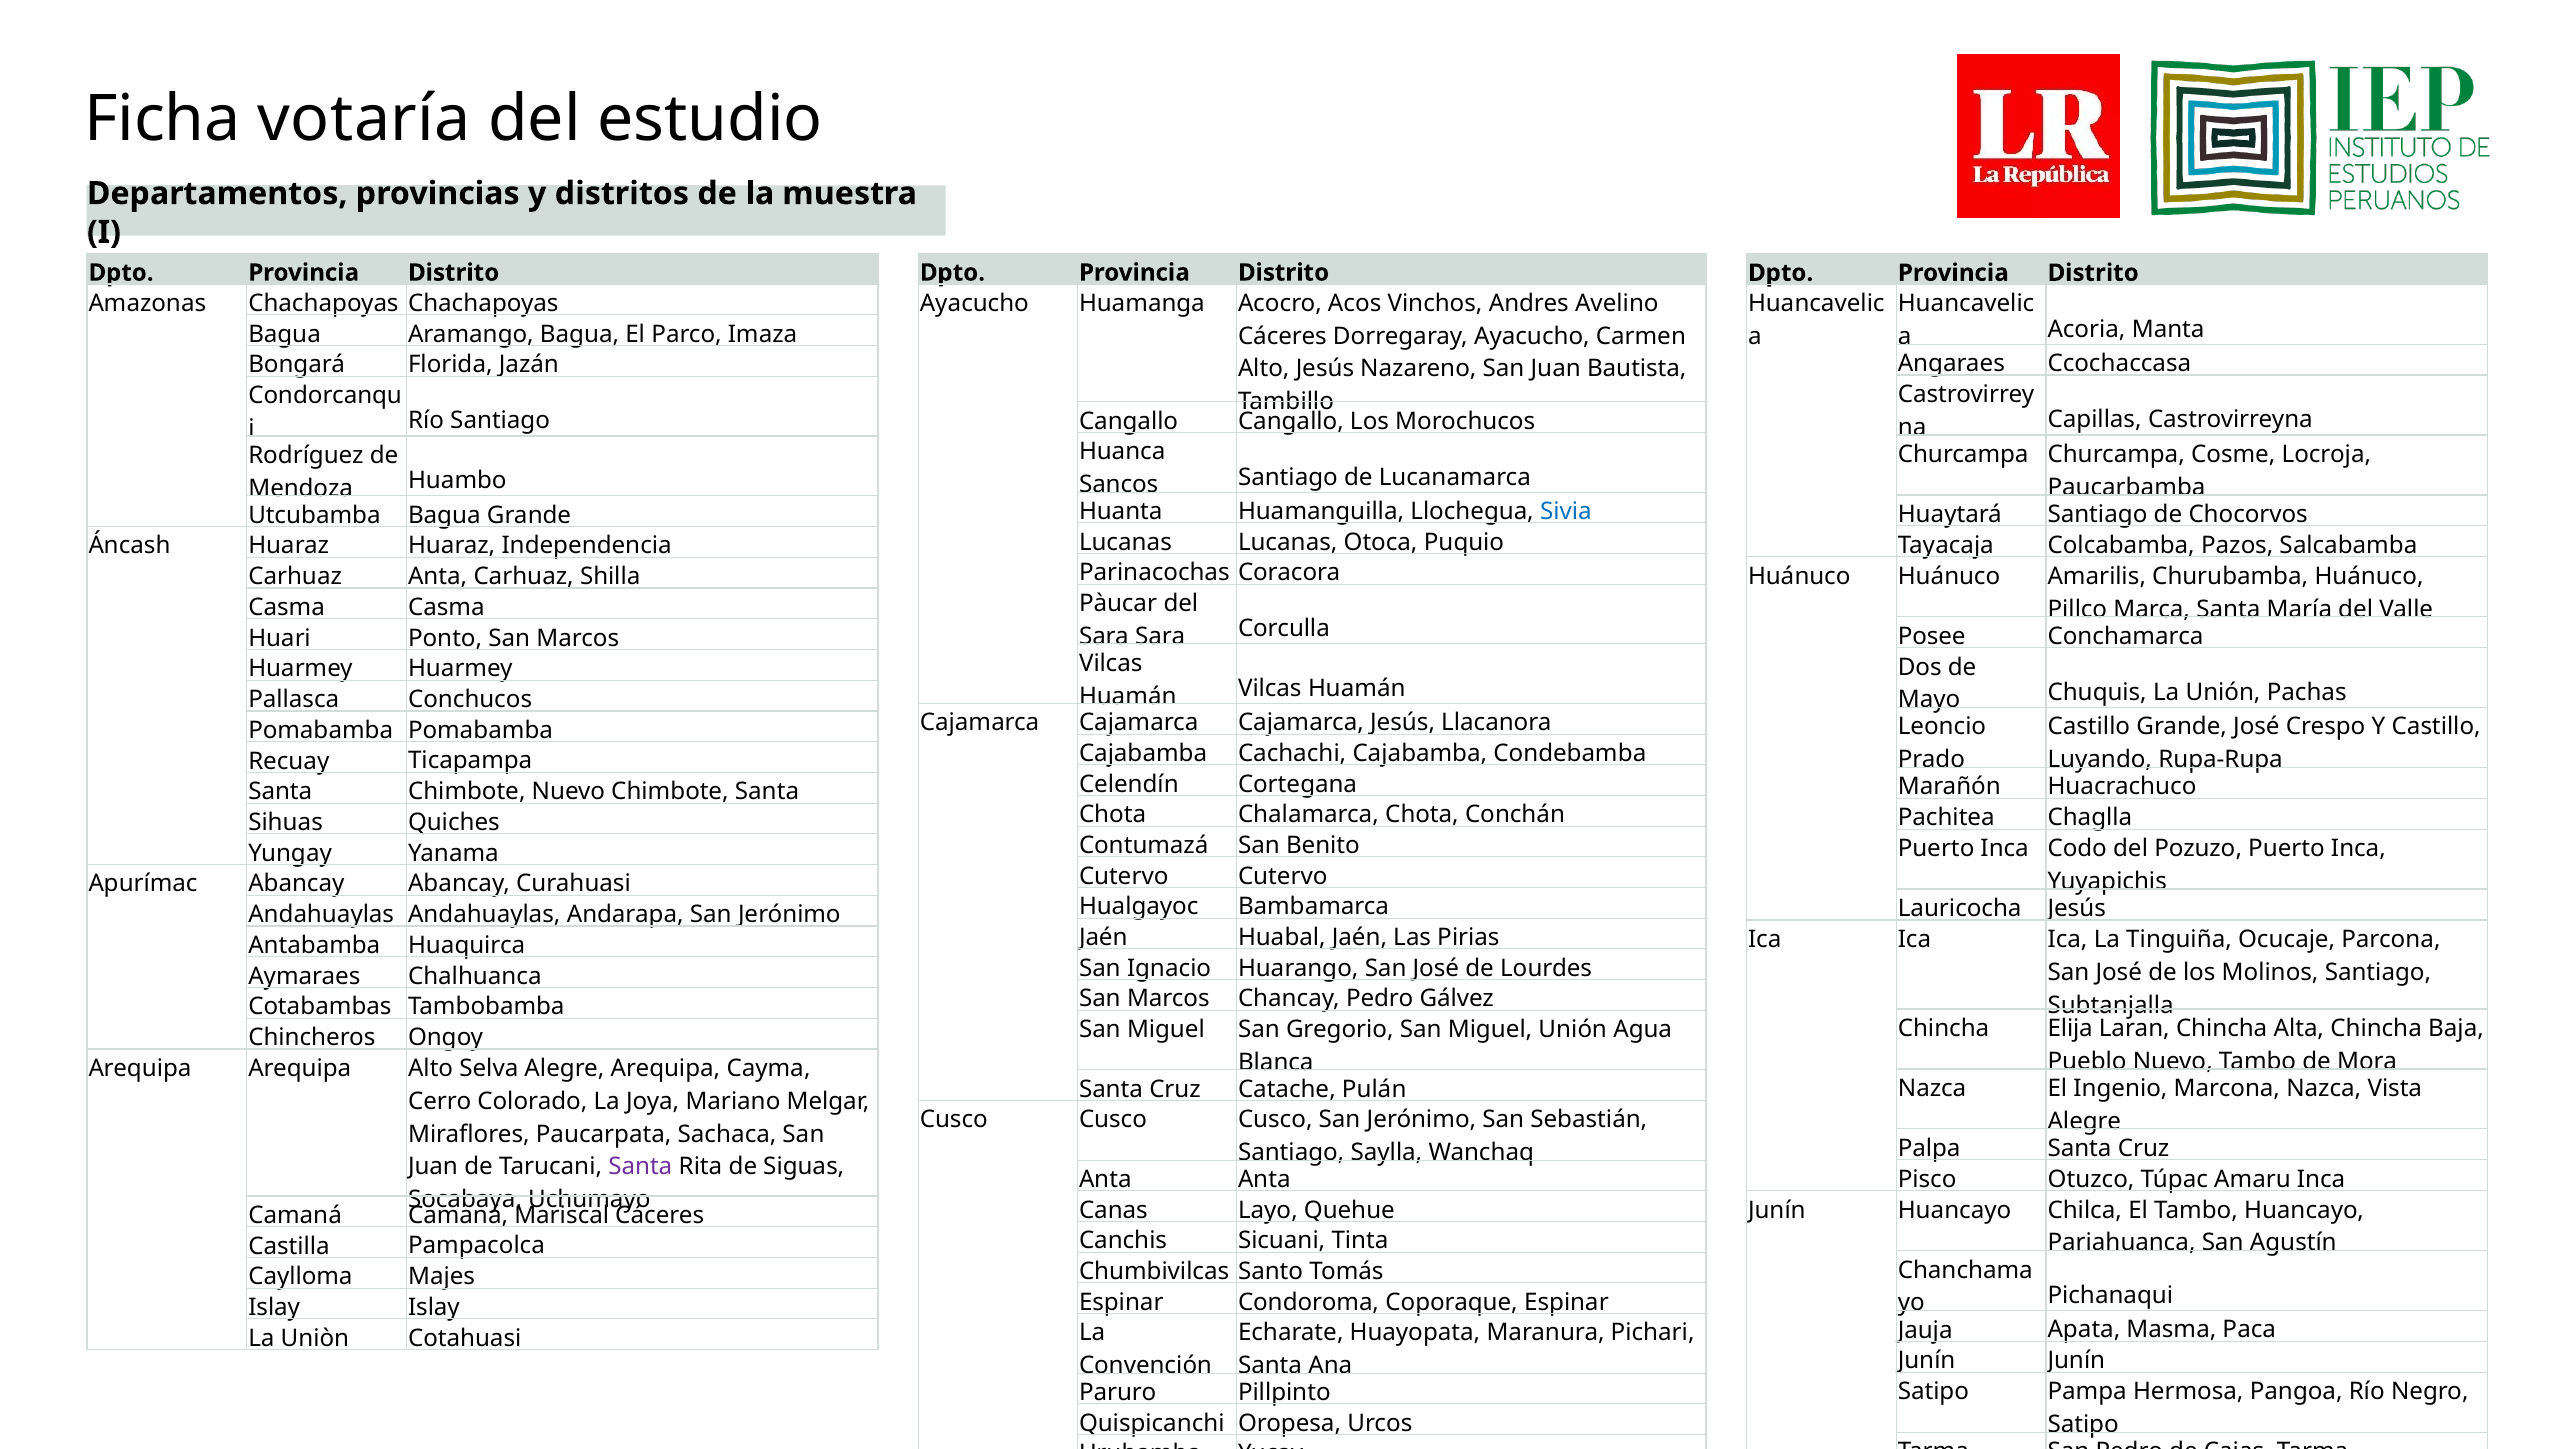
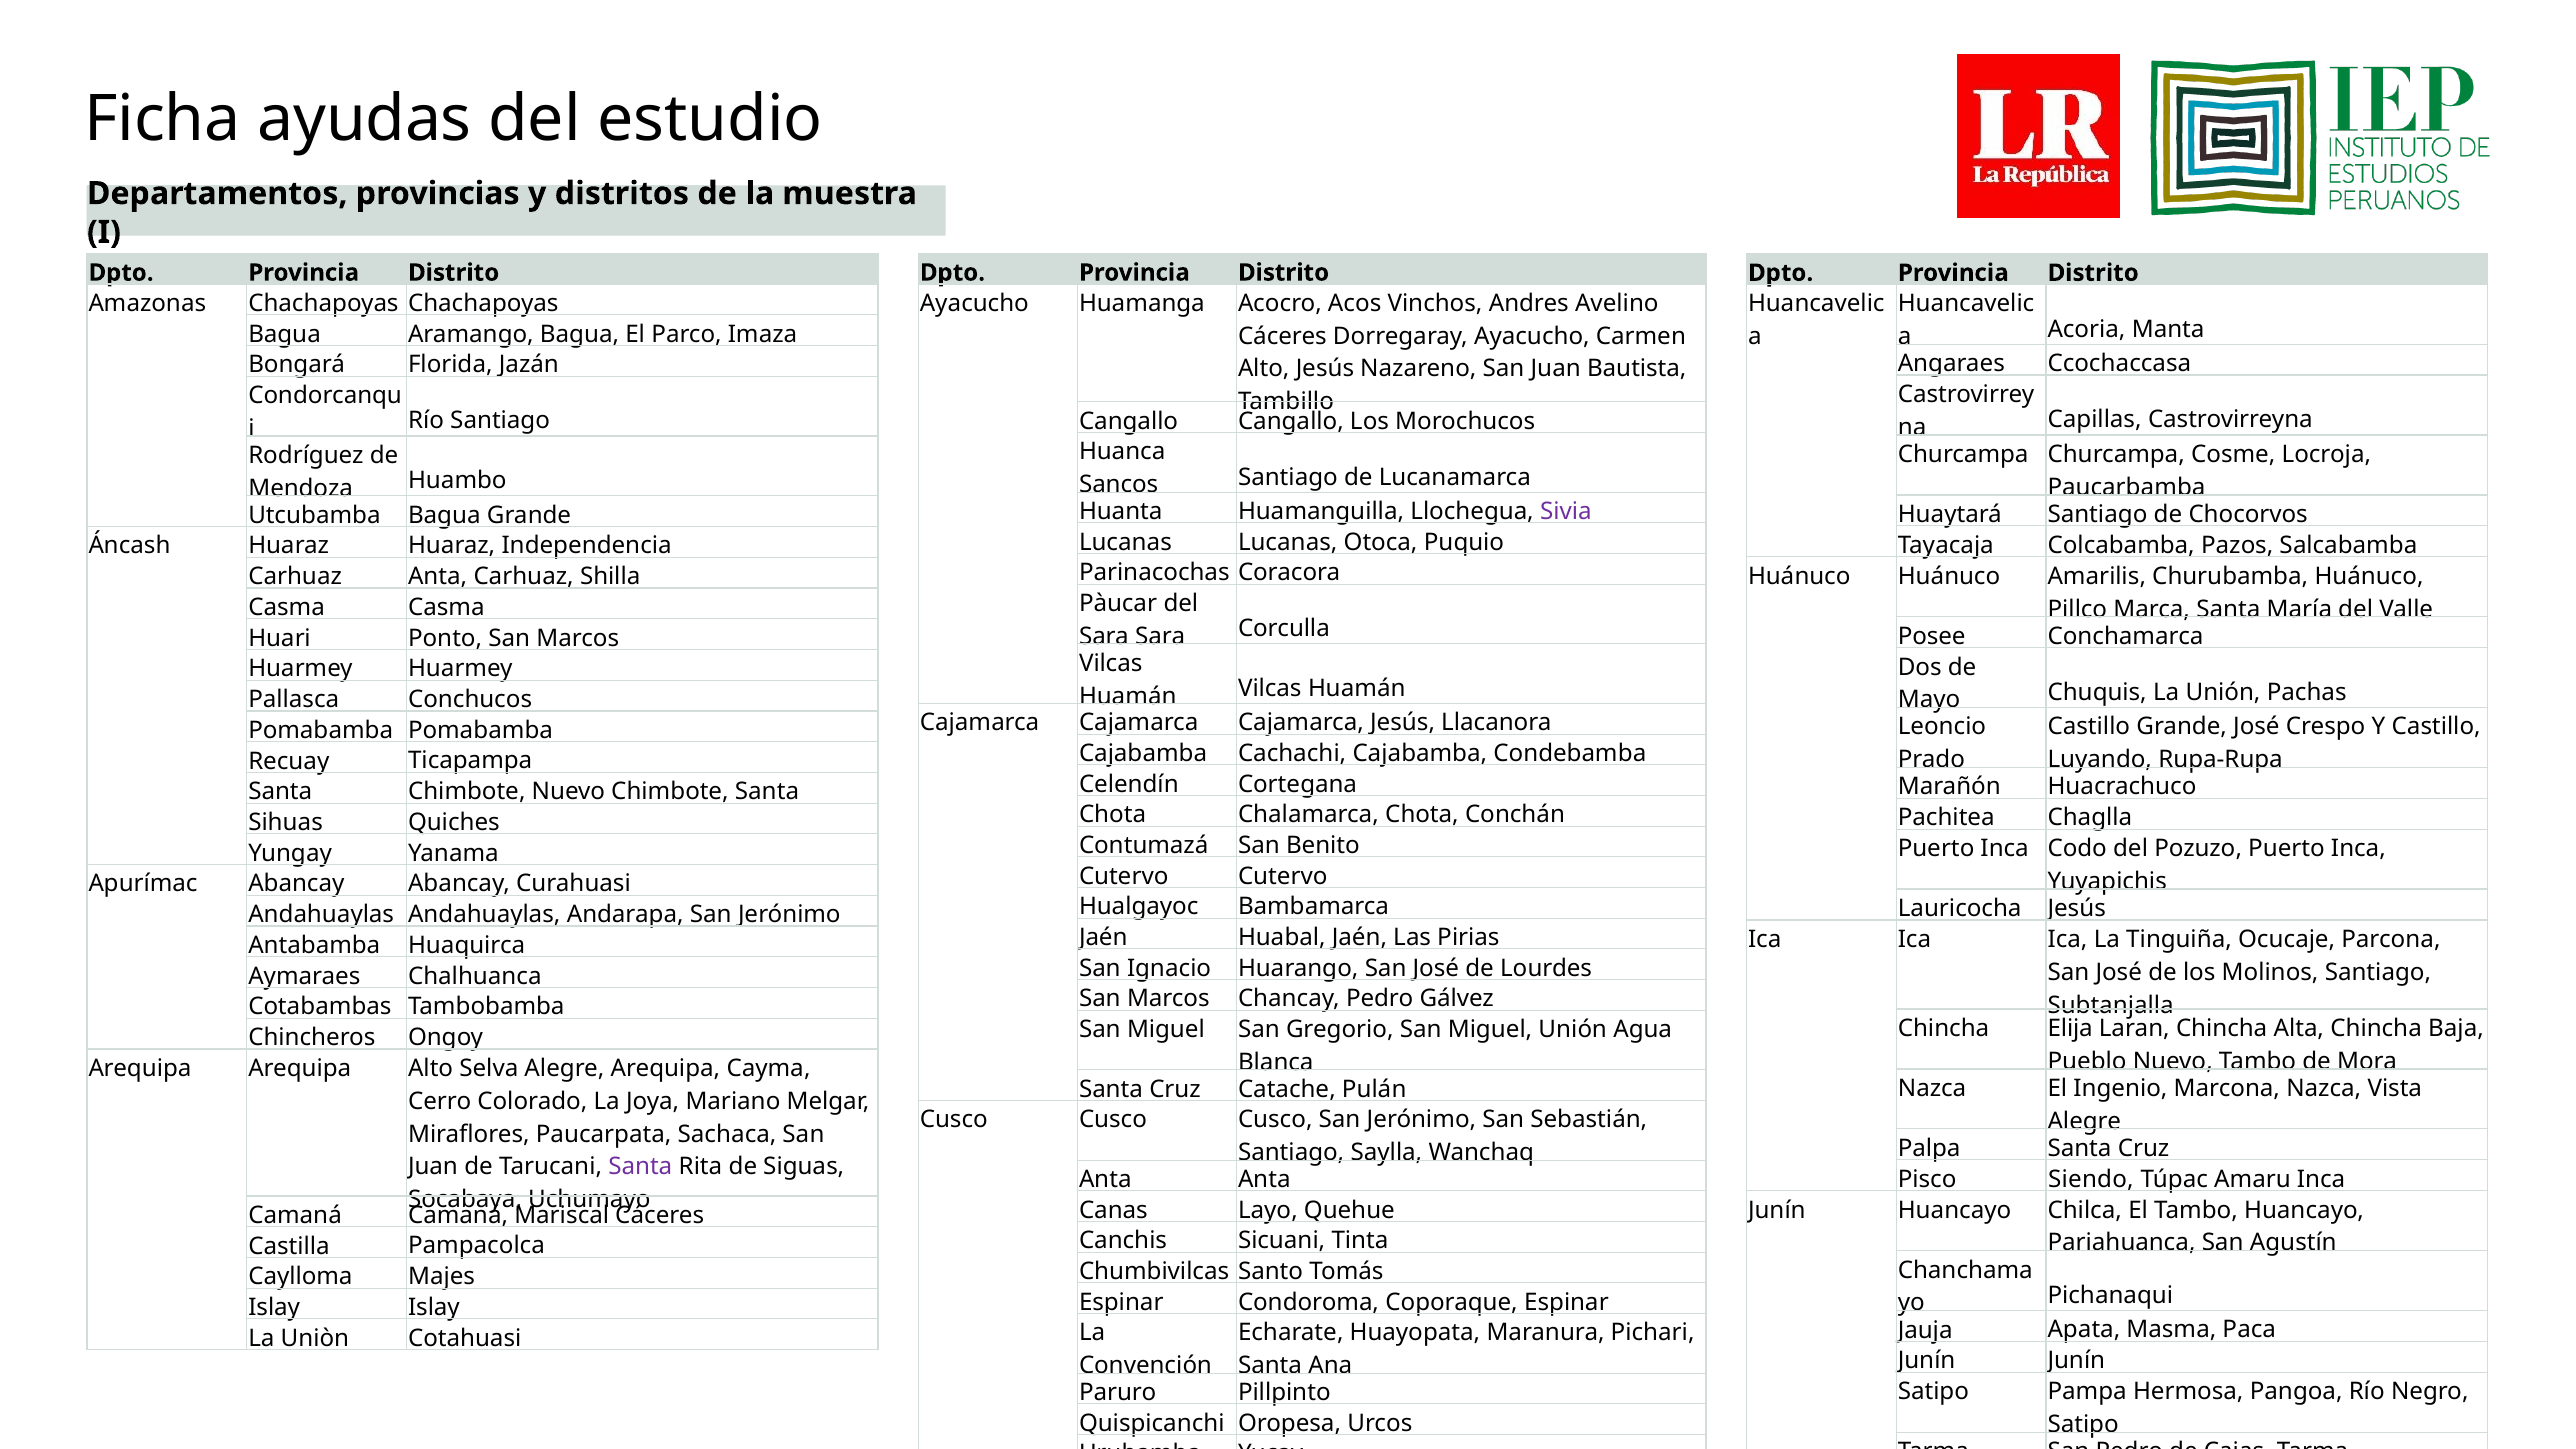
votaría: votaría -> ayudas (365, 119)
Sivia colour: blue -> purple (1566, 511)
Otuzco: Otuzco -> Siendo (2091, 1179)
